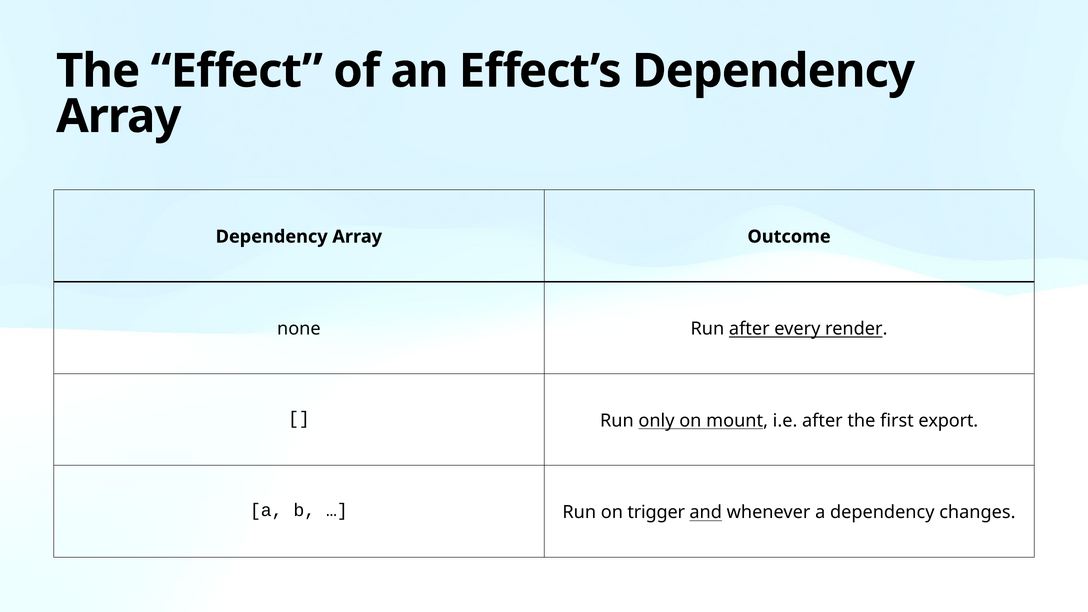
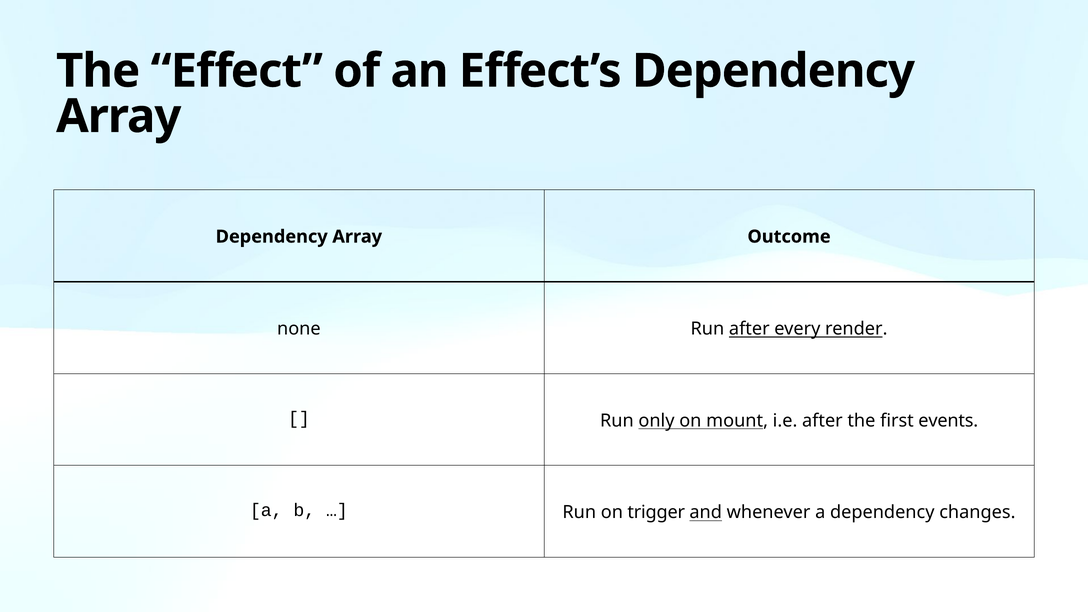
export: export -> events (948, 421)
